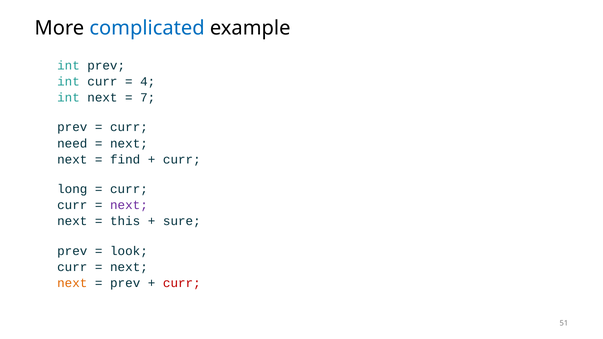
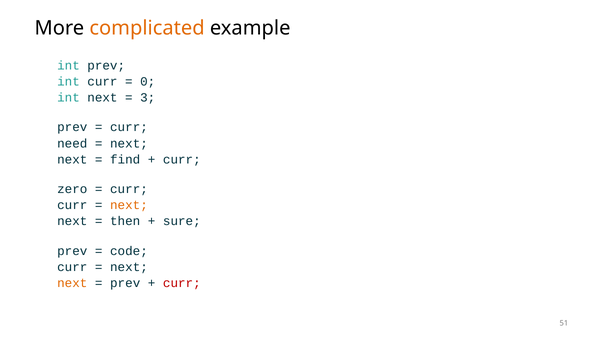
complicated colour: blue -> orange (147, 28)
4: 4 -> 0 (148, 82)
7: 7 -> 3 (148, 98)
long: long -> zero (72, 189)
next colour: purple -> orange (129, 205)
this: this -> then (125, 221)
look: look -> code (129, 251)
